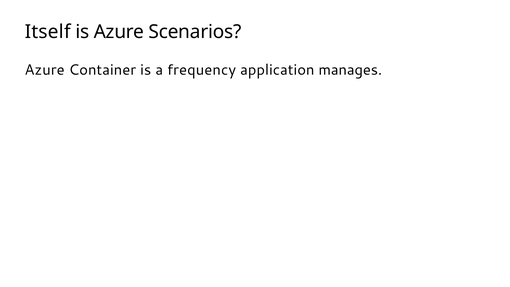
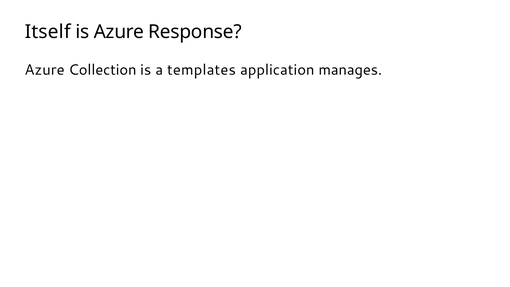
Scenarios: Scenarios -> Response (195, 32)
Container: Container -> Collection (102, 70)
frequency: frequency -> templates (202, 70)
